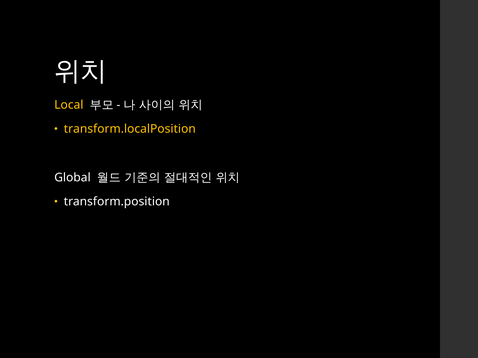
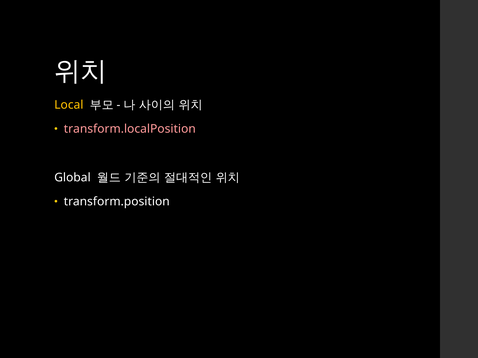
transform.localPosition colour: yellow -> pink (130, 129)
